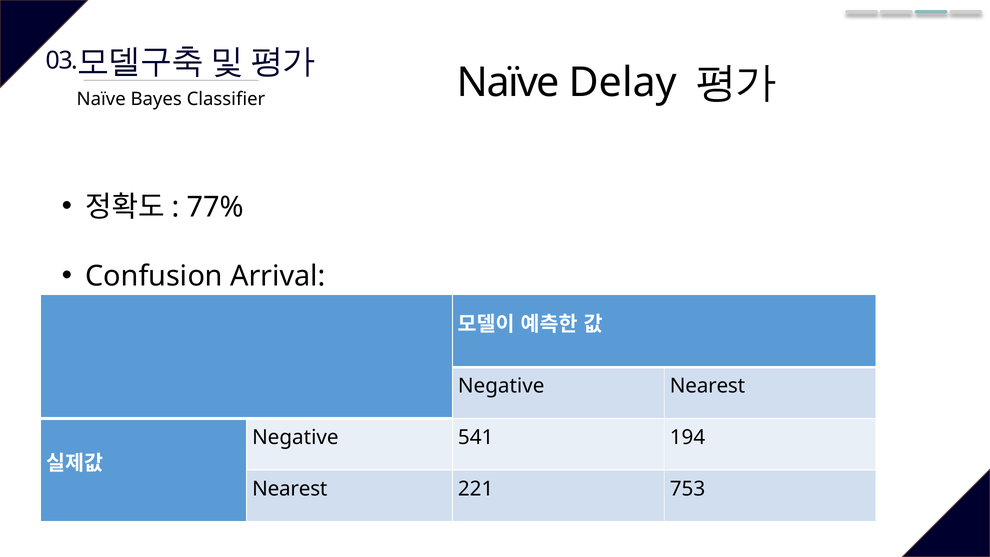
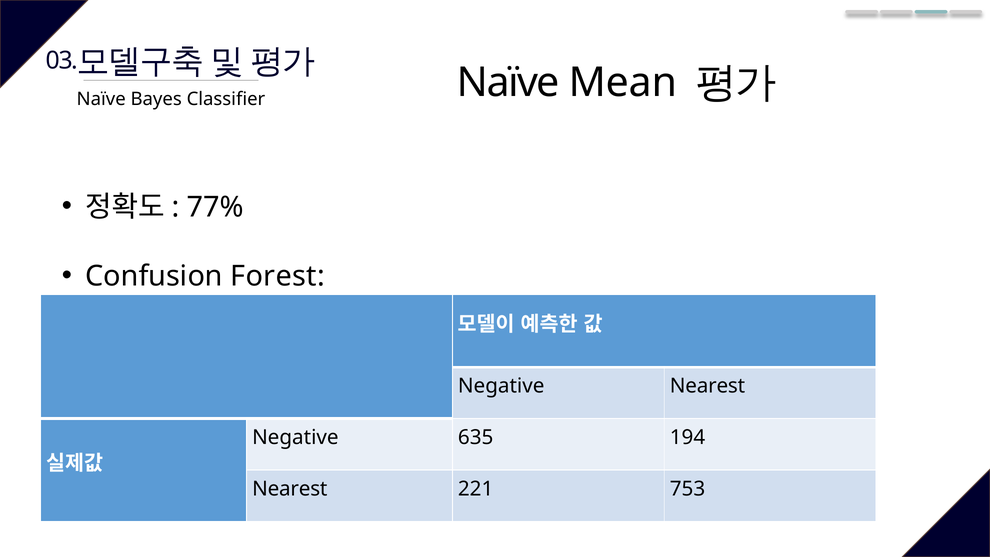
Delay: Delay -> Mean (623, 83)
Arrival: Arrival -> Forest (278, 276)
541: 541 -> 635 (476, 437)
